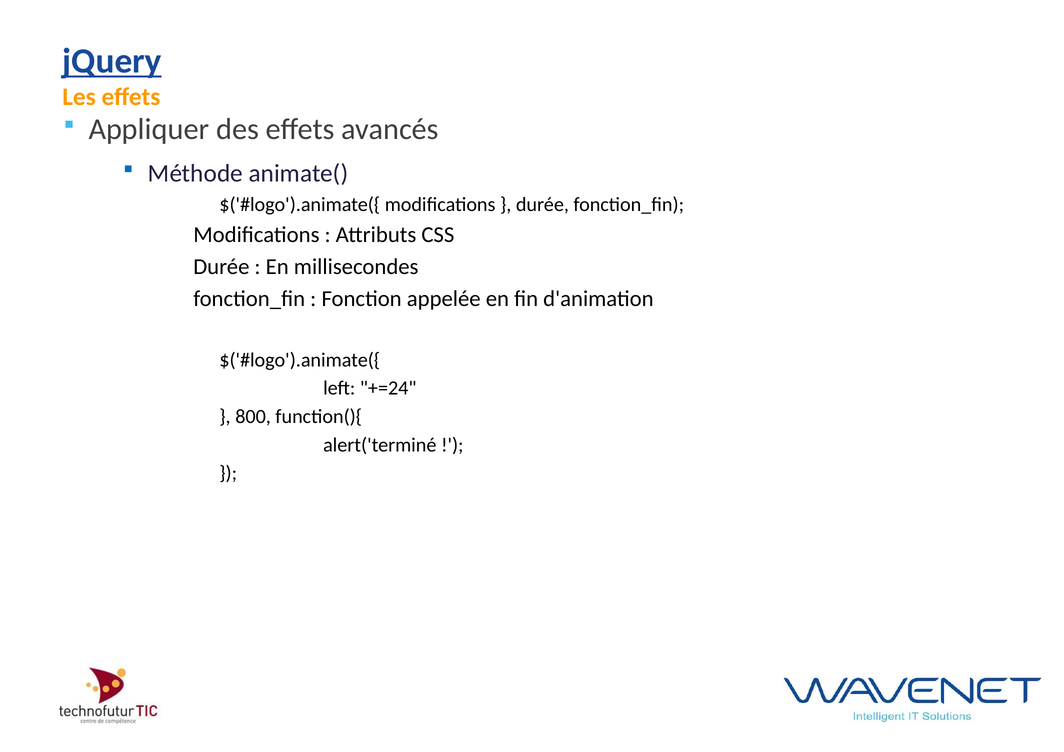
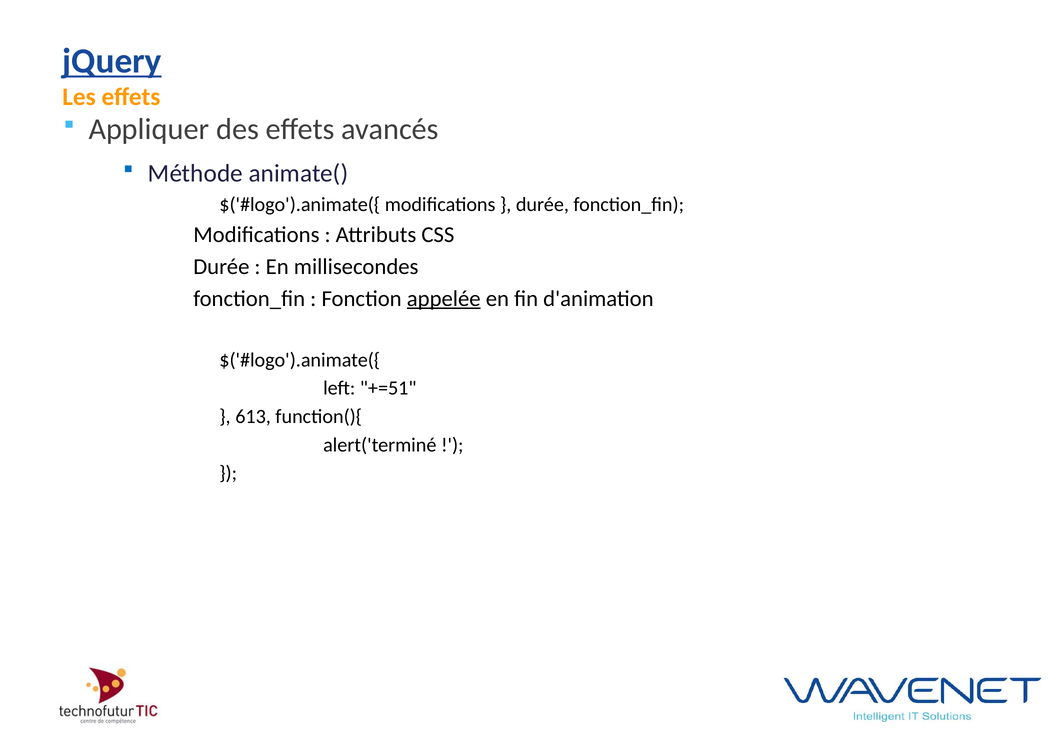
appelée underline: none -> present (444, 299)
+=24: +=24 -> +=51 (388, 389)
800: 800 -> 613 (253, 417)
